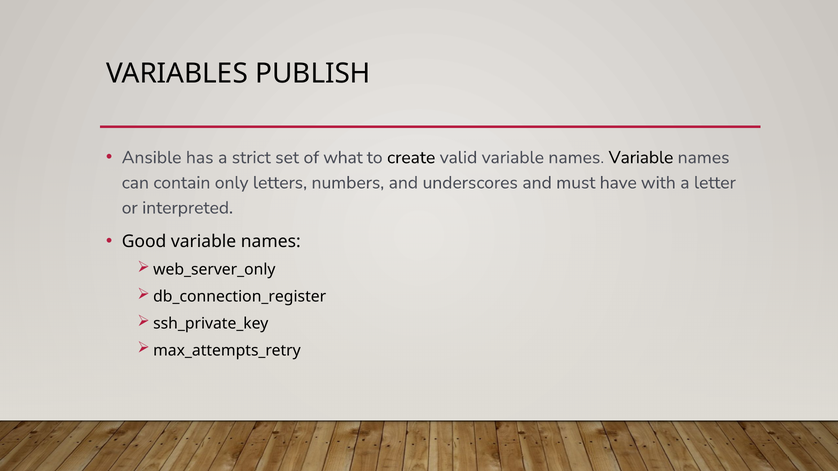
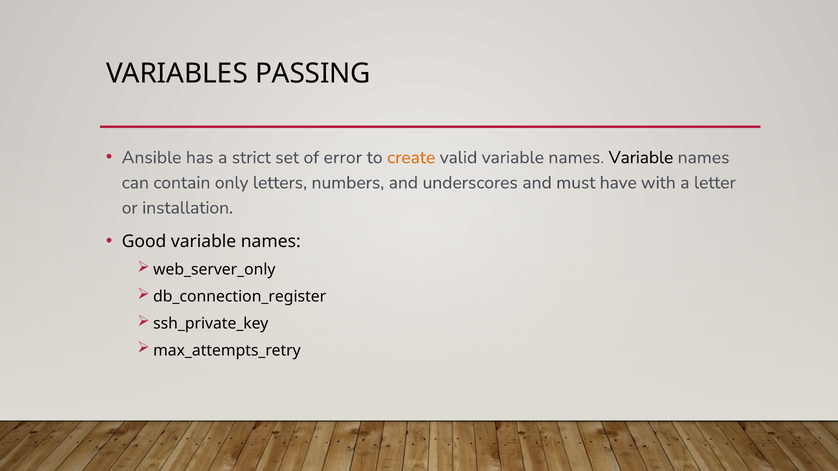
PUBLISH: PUBLISH -> PASSING (313, 73)
what: what -> error (343, 158)
create colour: black -> orange (411, 158)
interpreted: interpreted -> installation (188, 208)
